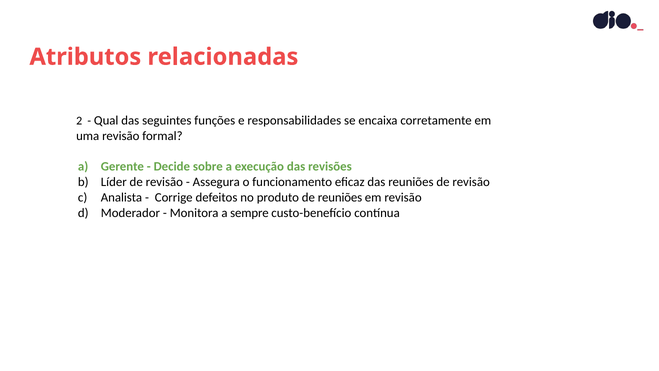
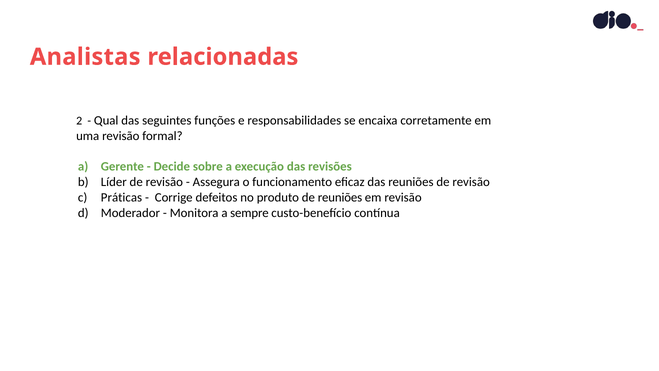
Atributos: Atributos -> Analistas (85, 57)
Analista: Analista -> Práticas (121, 197)
